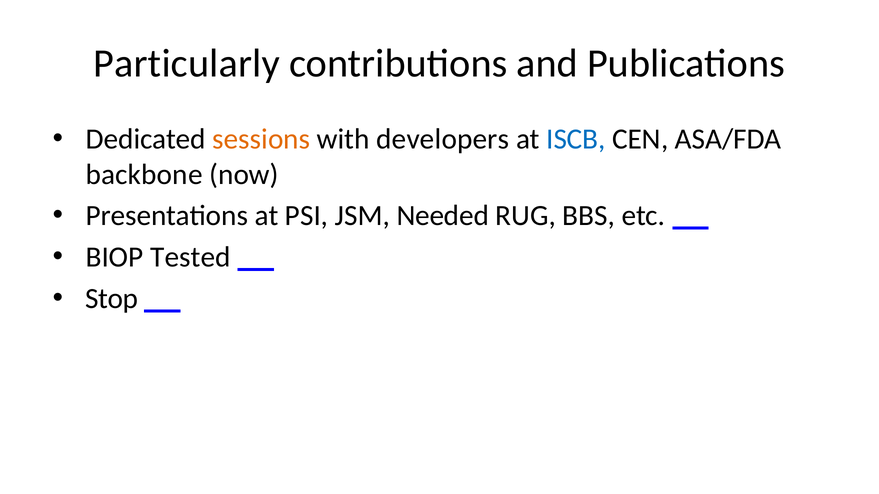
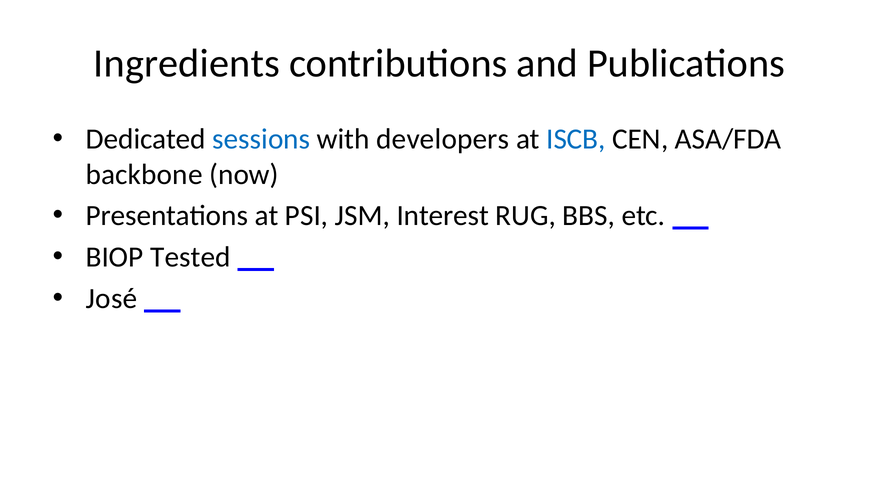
Particularly: Particularly -> Ingredients (187, 64)
sessions colour: orange -> blue (261, 139)
Needed: Needed -> Interest (443, 216)
Stop: Stop -> José (112, 299)
